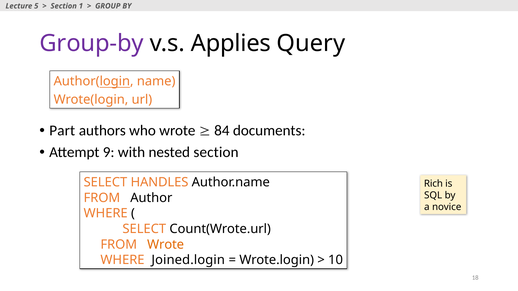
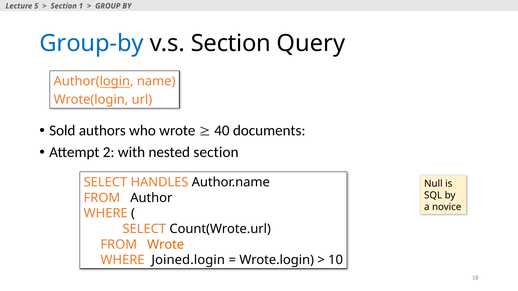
Group-by colour: purple -> blue (92, 44)
v.s Applies: Applies -> Section (231, 44)
Part: Part -> Sold (62, 131)
84: 84 -> 40 (222, 131)
9: 9 -> 2 (109, 153)
Rich: Rich -> Null (433, 184)
